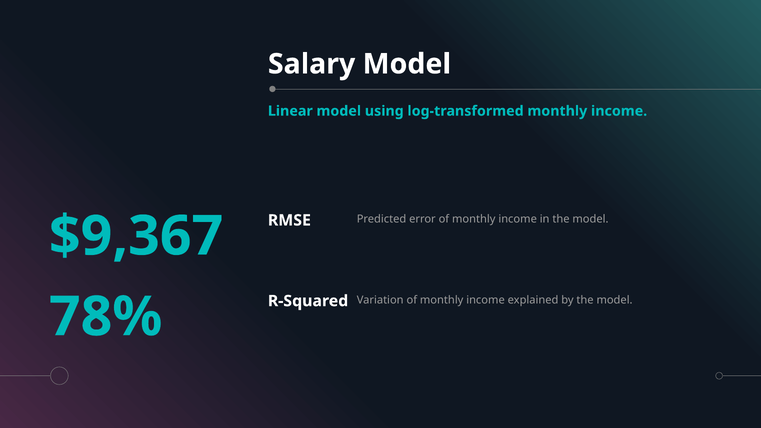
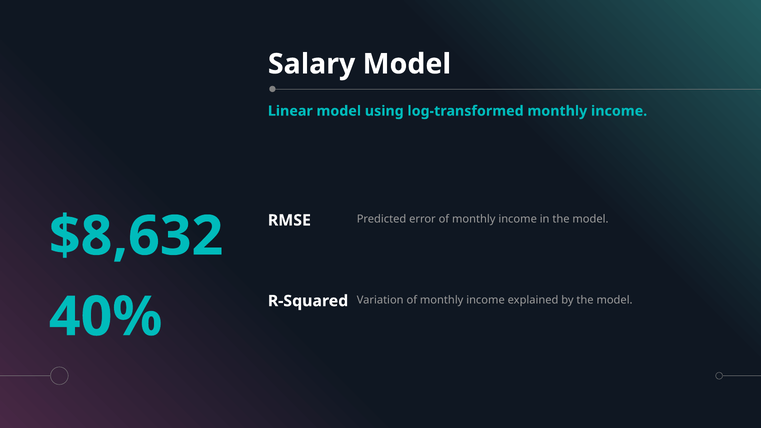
$9,367: $9,367 -> $8,632 (136, 236)
78%: 78% -> 40% (106, 317)
